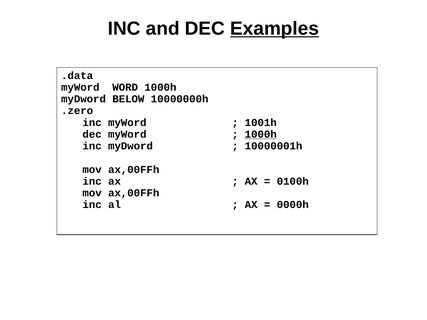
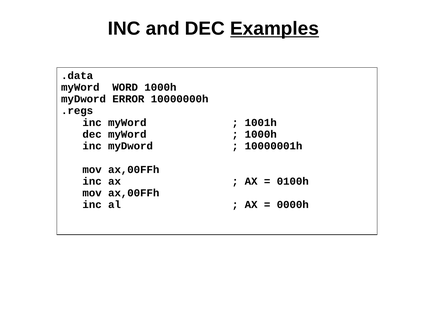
BELOW: BELOW -> ERROR (128, 99)
.zero: .zero -> .regs (77, 111)
1000h underline: present -> none (261, 134)
